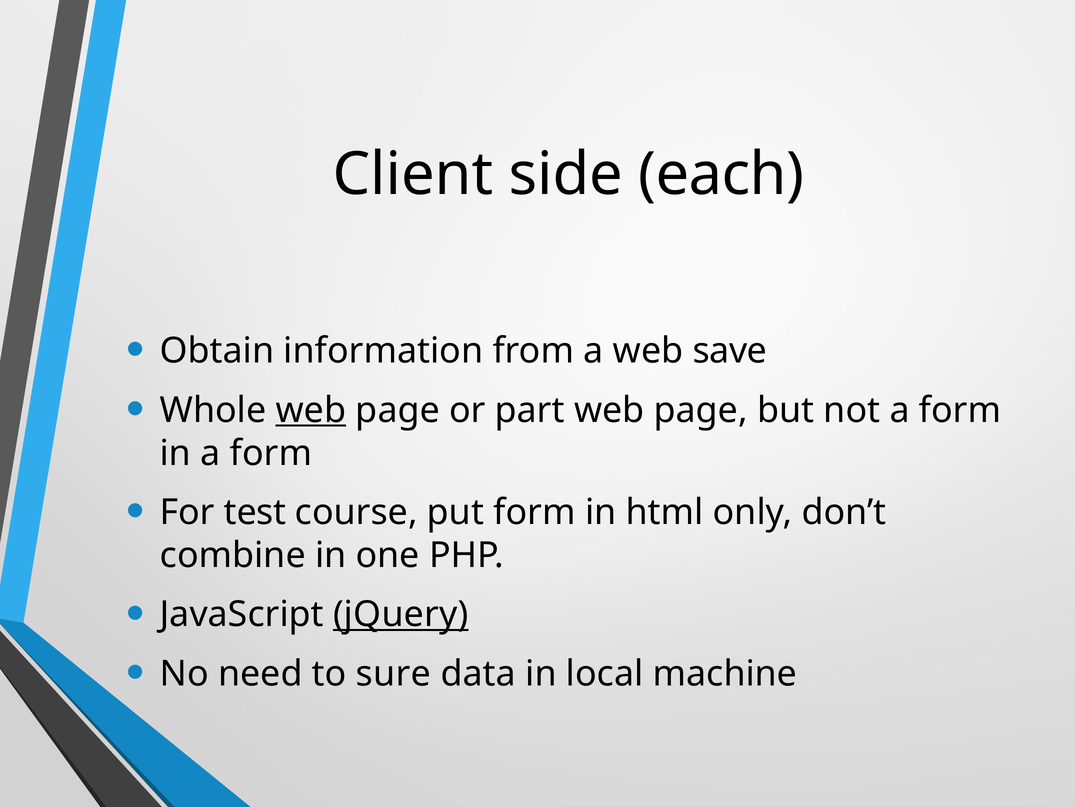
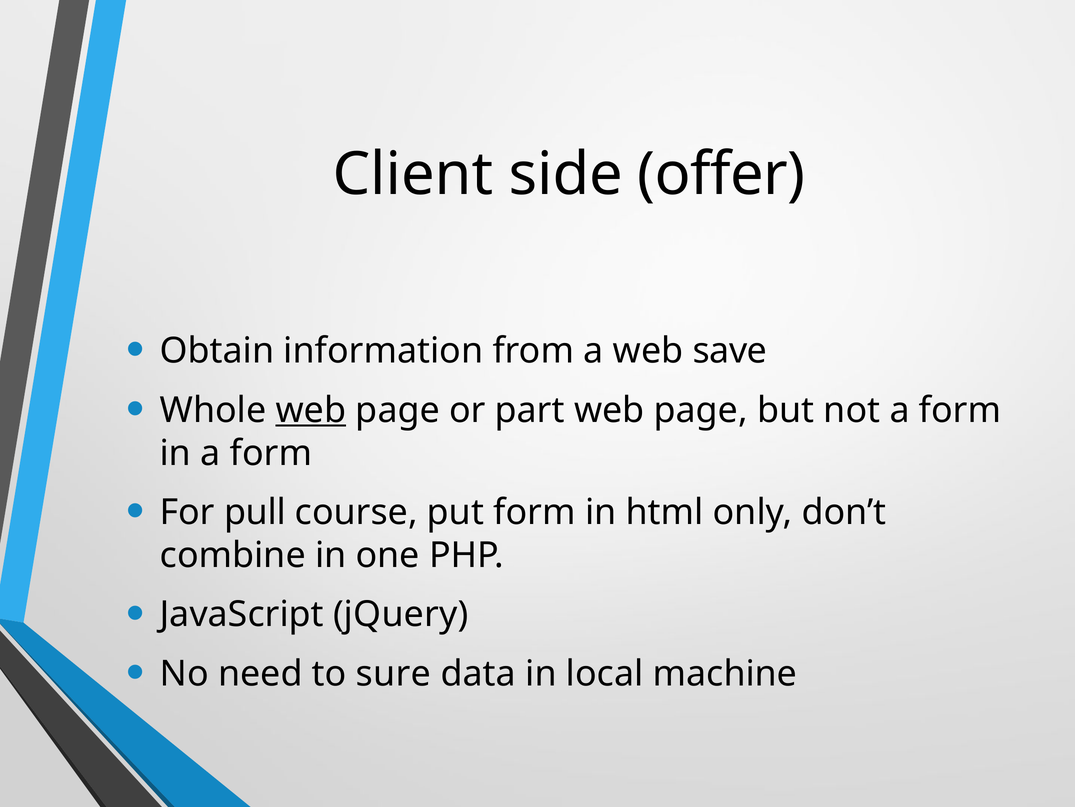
each: each -> offer (721, 174)
test: test -> pull (255, 512)
jQuery underline: present -> none (401, 614)
